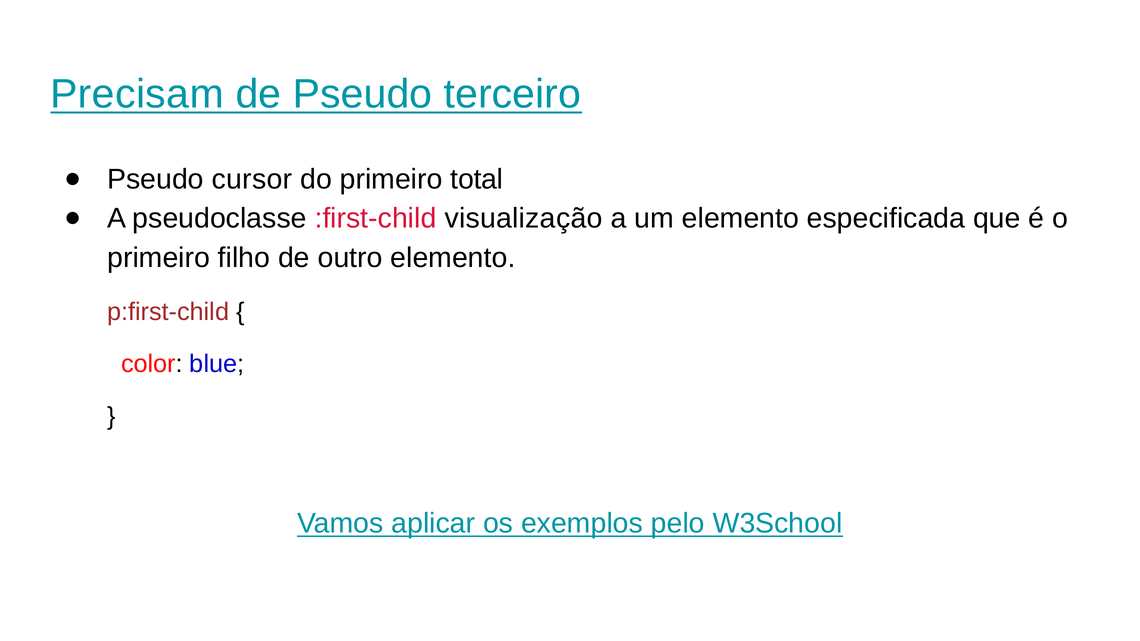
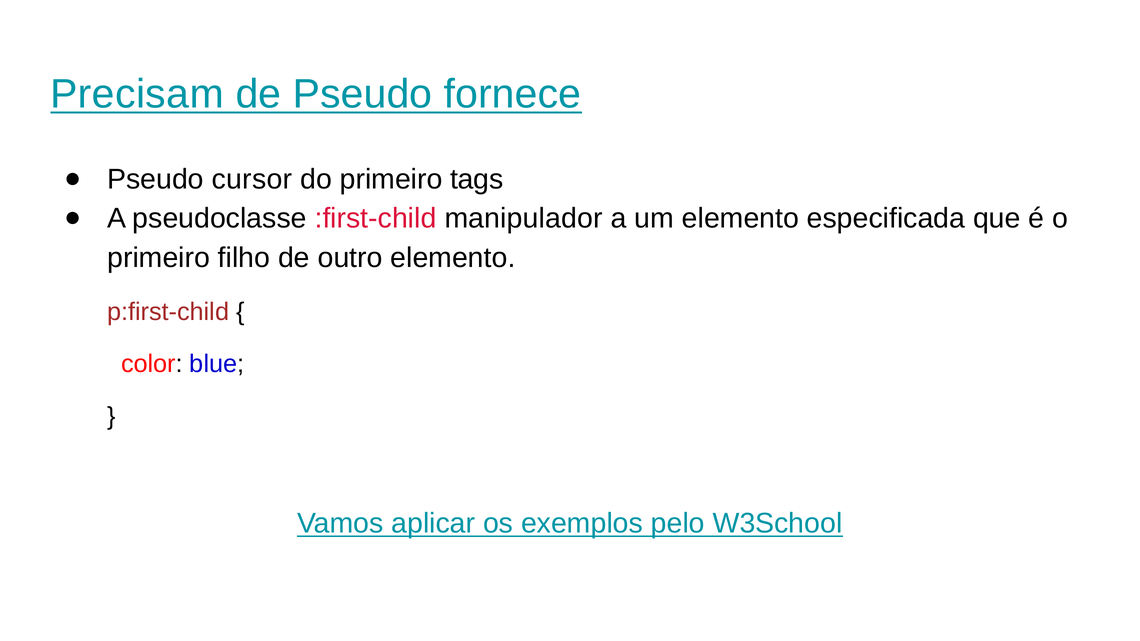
terceiro: terceiro -> fornece (512, 94)
total: total -> tags (477, 179)
visualização: visualização -> manipulador (524, 219)
